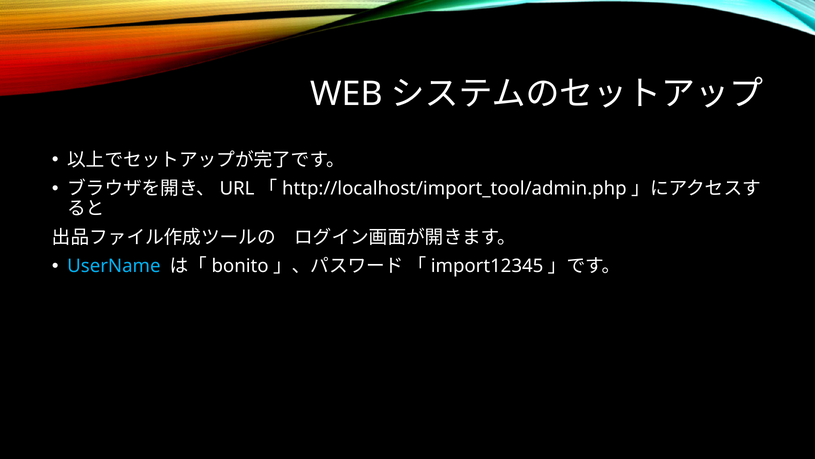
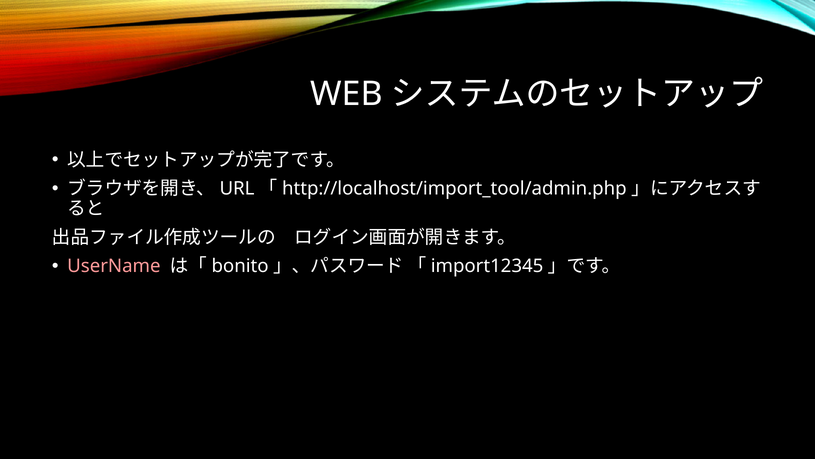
UserName colour: light blue -> pink (114, 266)
